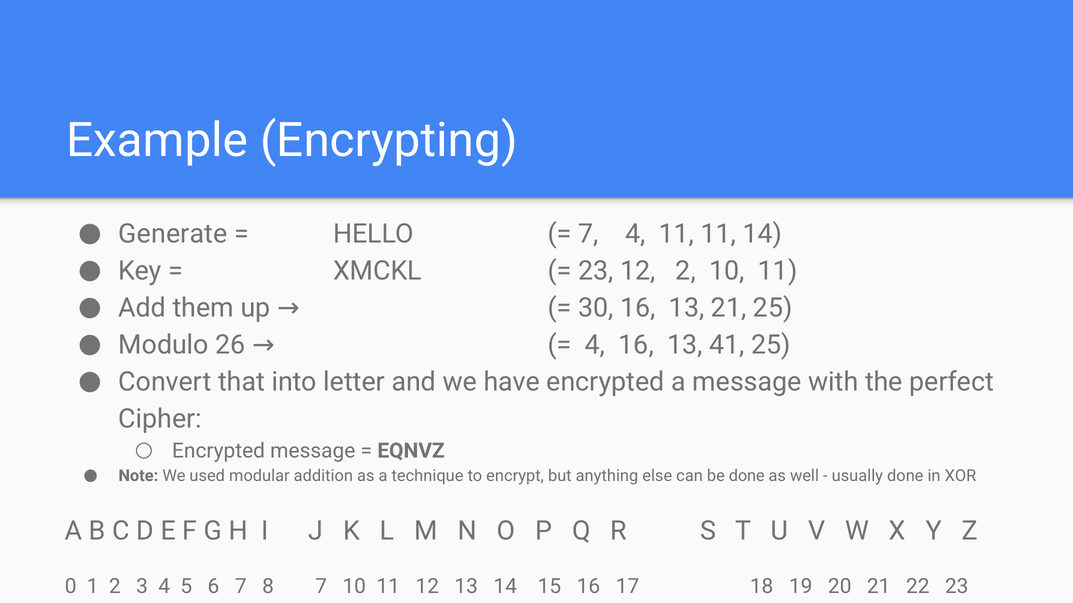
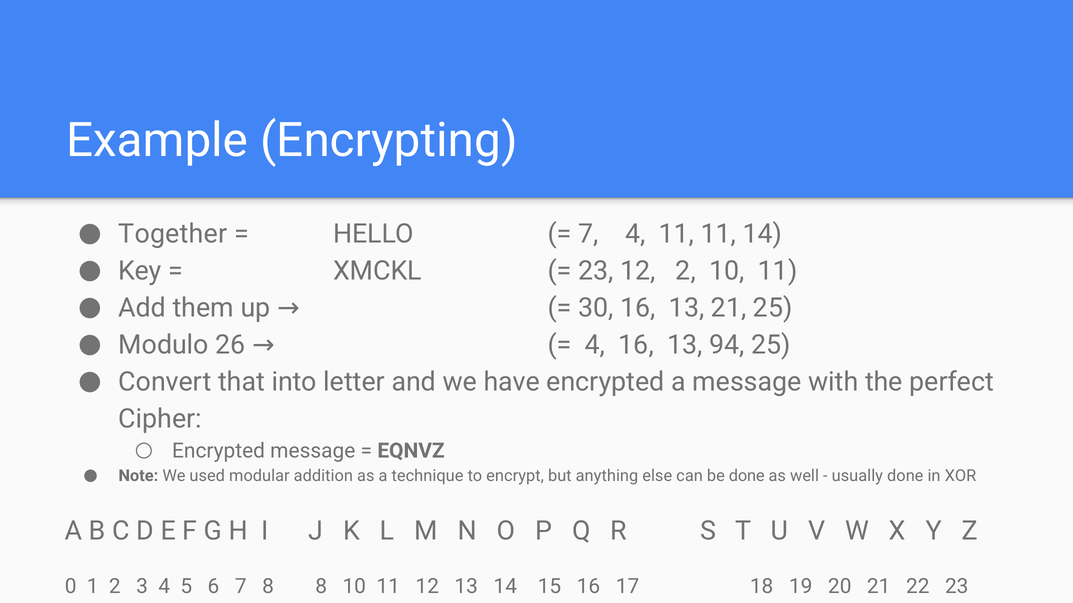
Generate: Generate -> Together (173, 234)
41: 41 -> 94 (727, 345)
8 7: 7 -> 8 (321, 587)
